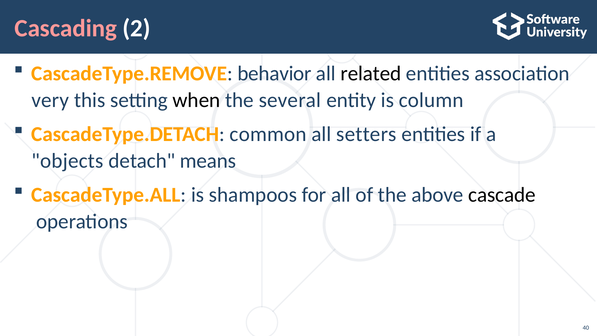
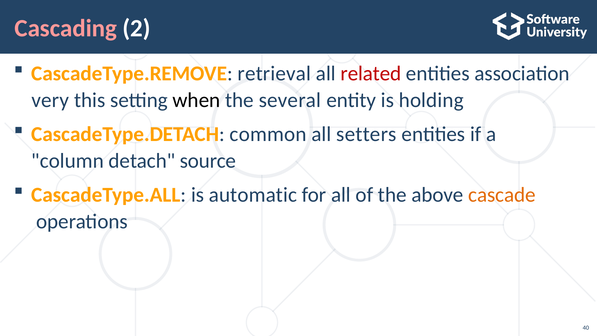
behavior: behavior -> retrieval (274, 74)
related colour: black -> red (371, 74)
column: column -> holding (431, 100)
objects: objects -> column (68, 161)
means: means -> source (208, 161)
shampoos: shampoos -> automatic (253, 195)
cascade colour: black -> orange (502, 195)
